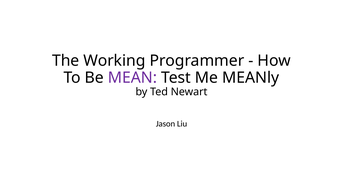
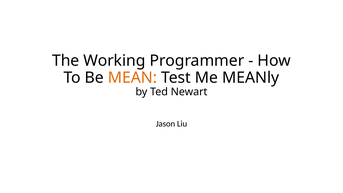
MEAN colour: purple -> orange (133, 78)
